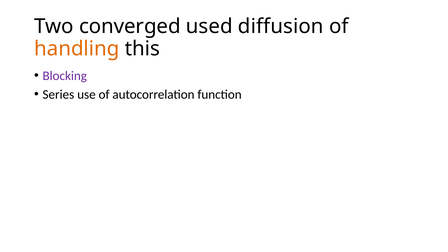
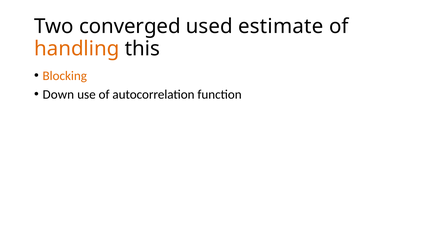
diffusion: diffusion -> estimate (281, 27)
Blocking colour: purple -> orange (65, 76)
Series: Series -> Down (58, 95)
